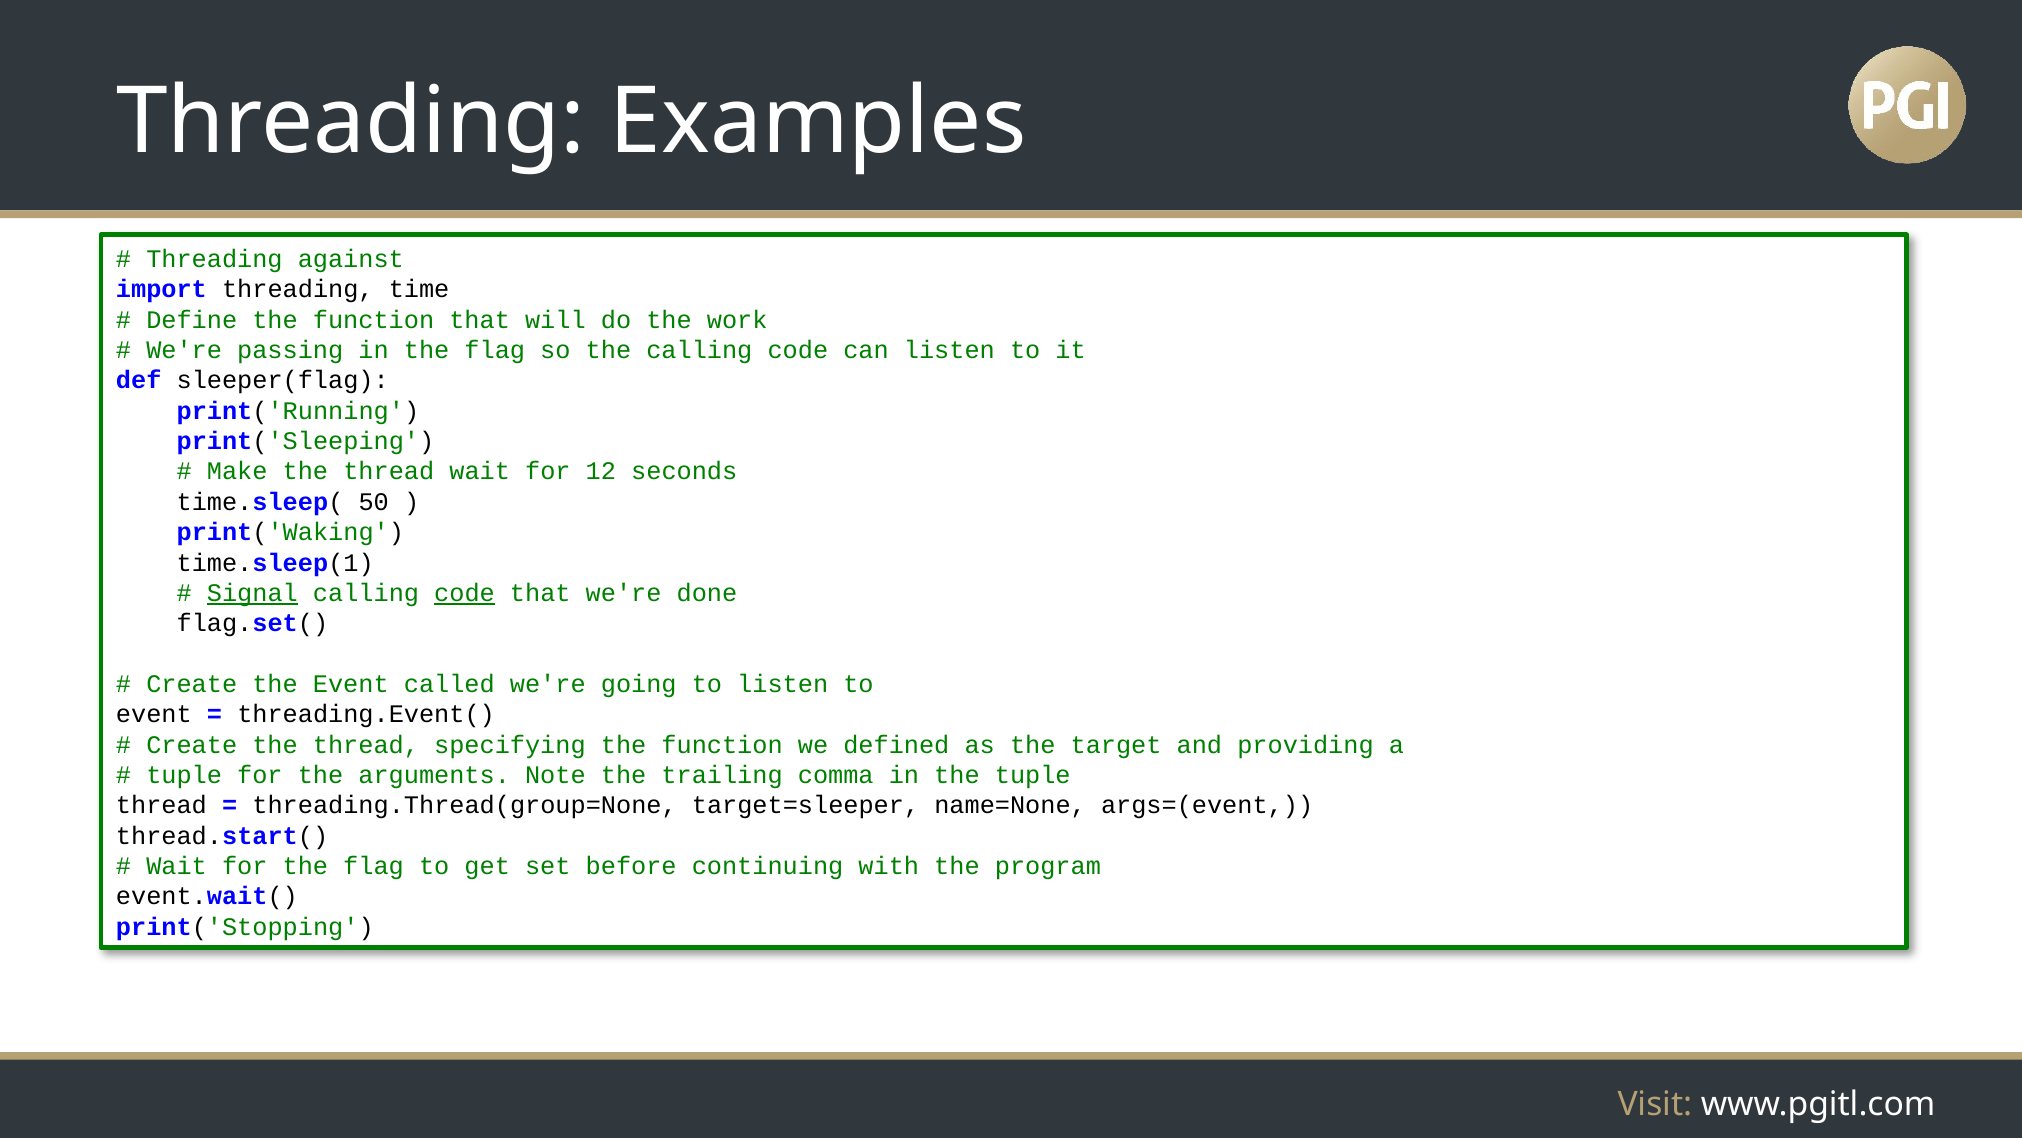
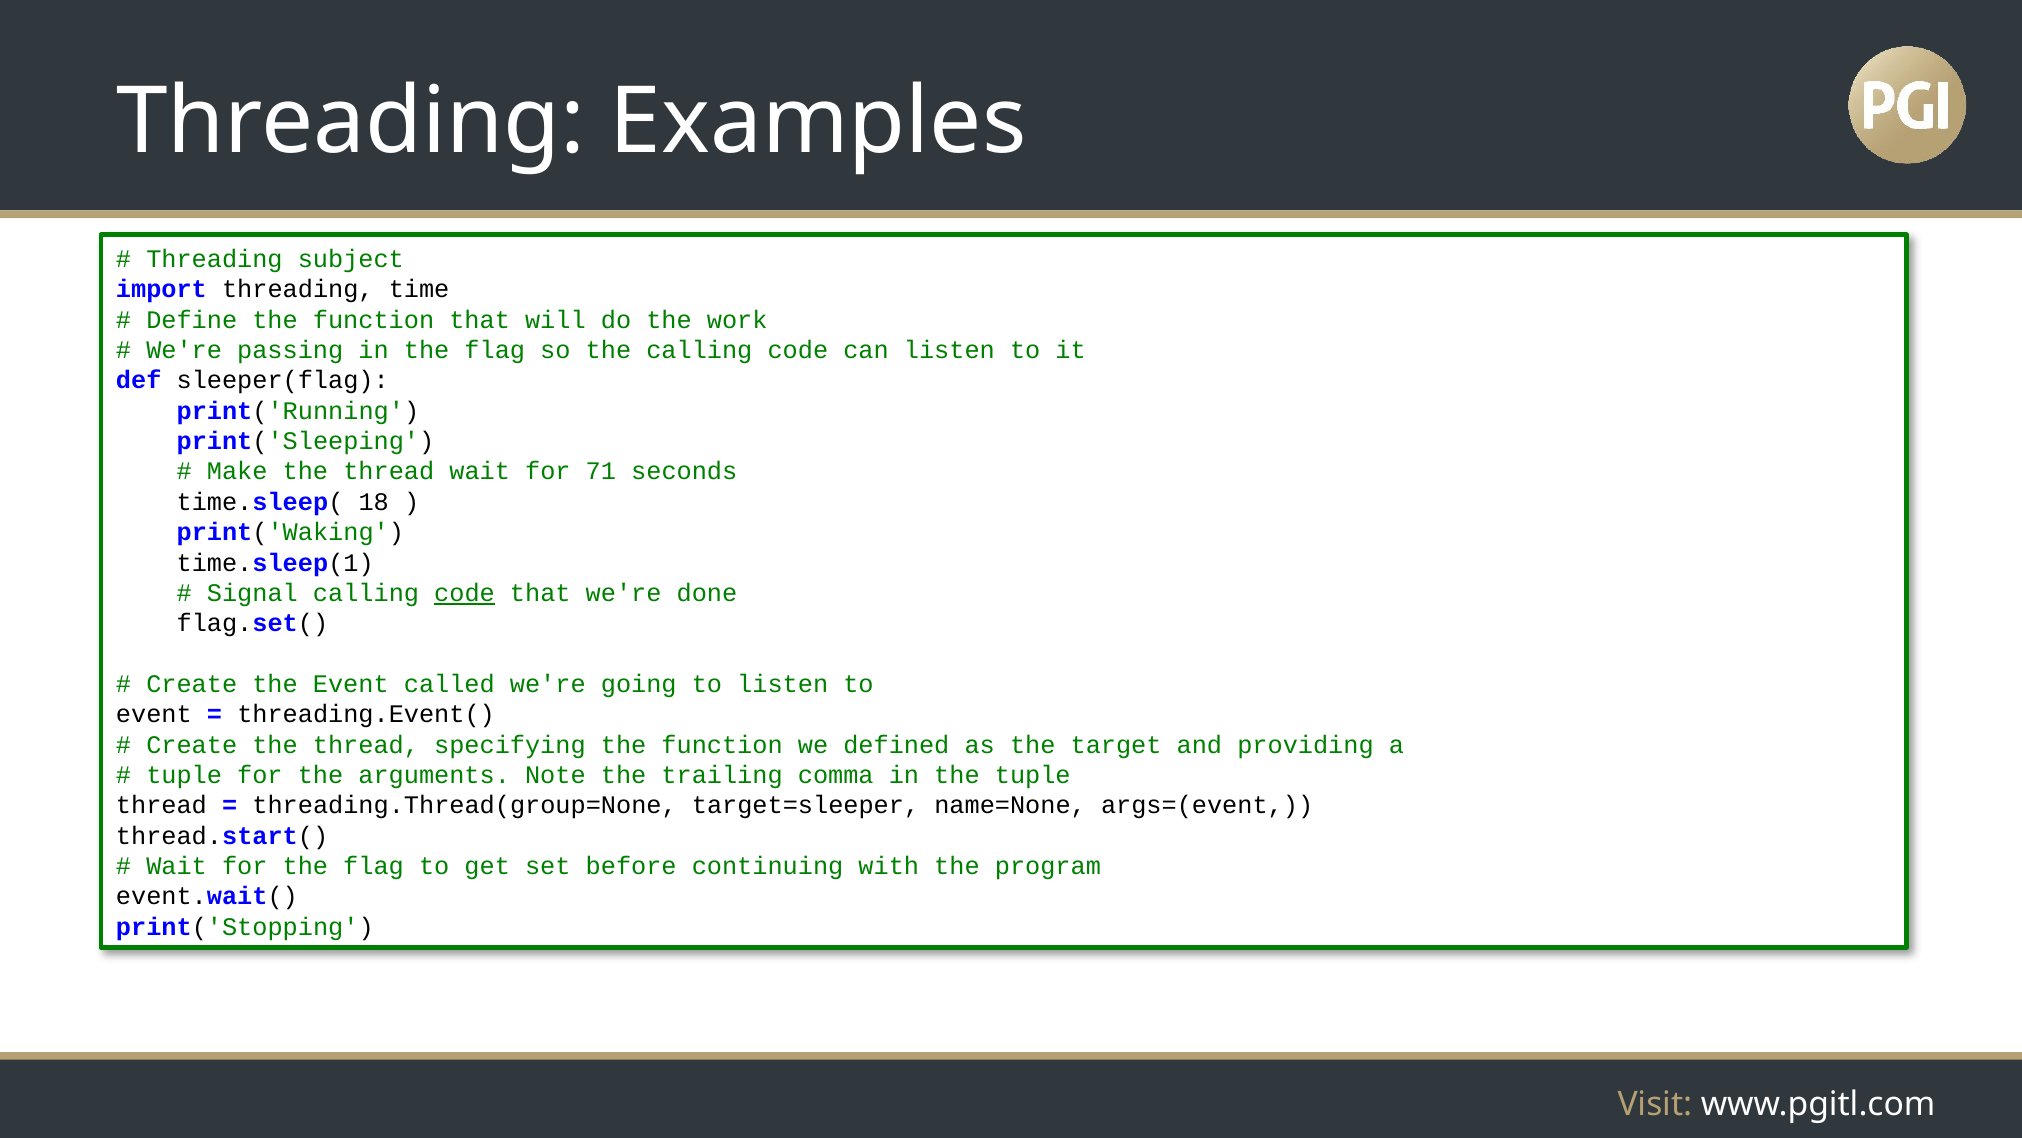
against: against -> subject (351, 259)
12: 12 -> 71 (601, 471)
50: 50 -> 18 (374, 502)
Signal underline: present -> none (252, 593)
